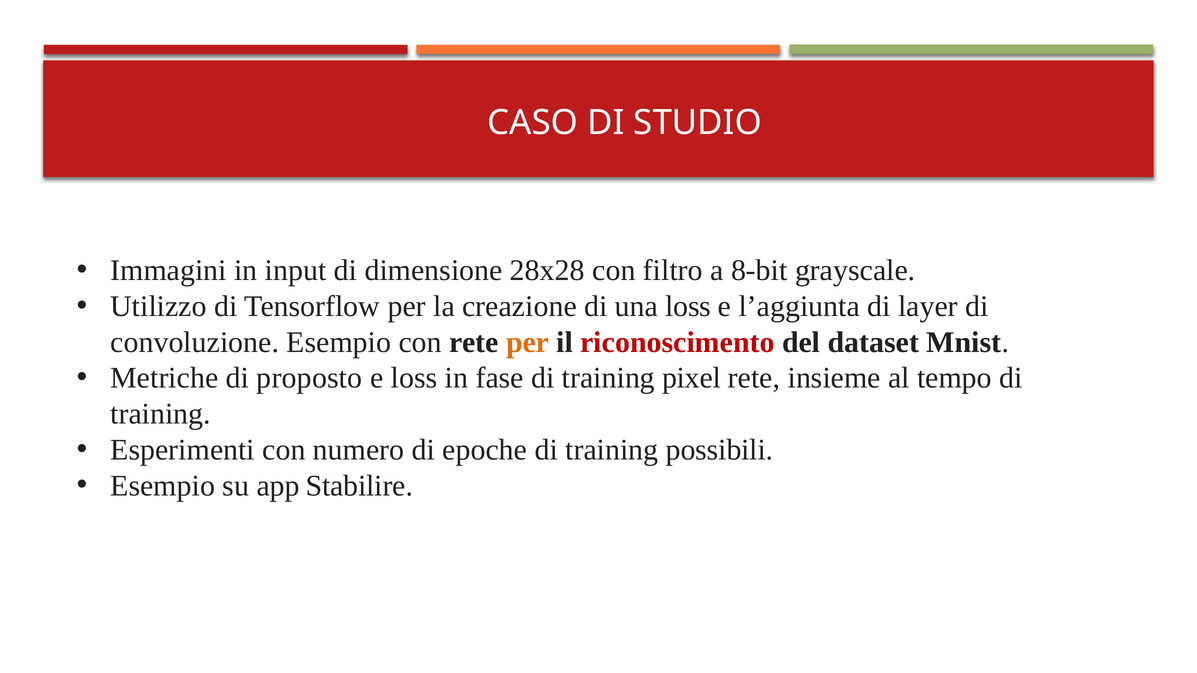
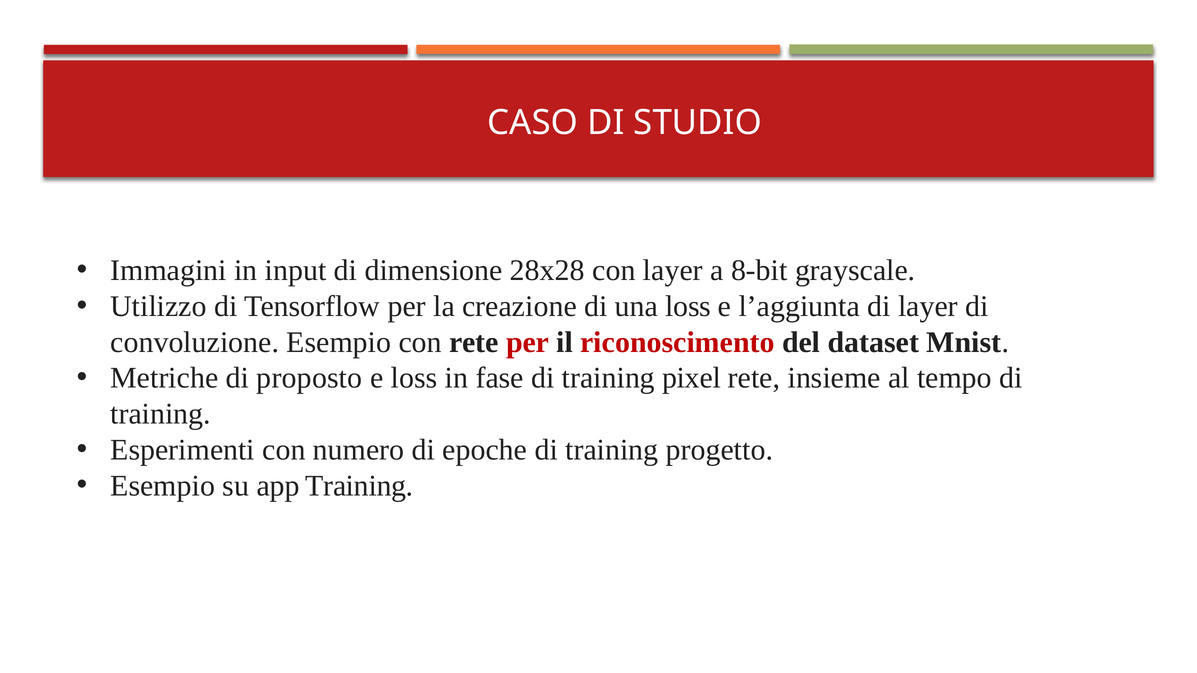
con filtro: filtro -> layer (673, 271)
per colour: orange -> red (528, 342)
possibili: possibili -> progetto (719, 450)
app Stabilire: Stabilire -> Training (359, 486)
